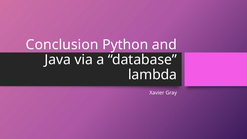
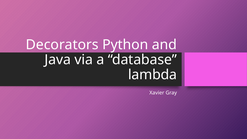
Conclusion: Conclusion -> Decorators (62, 45)
